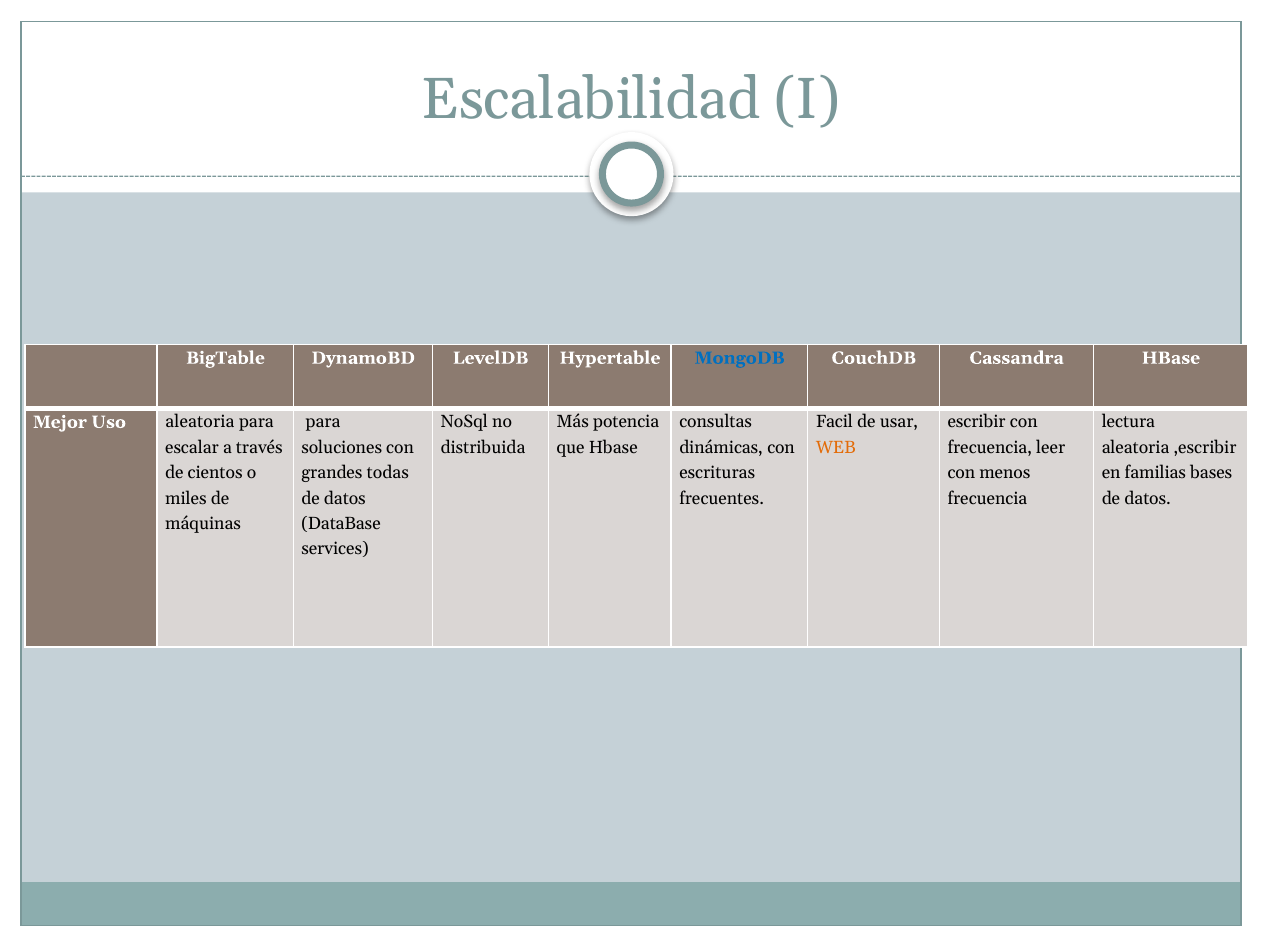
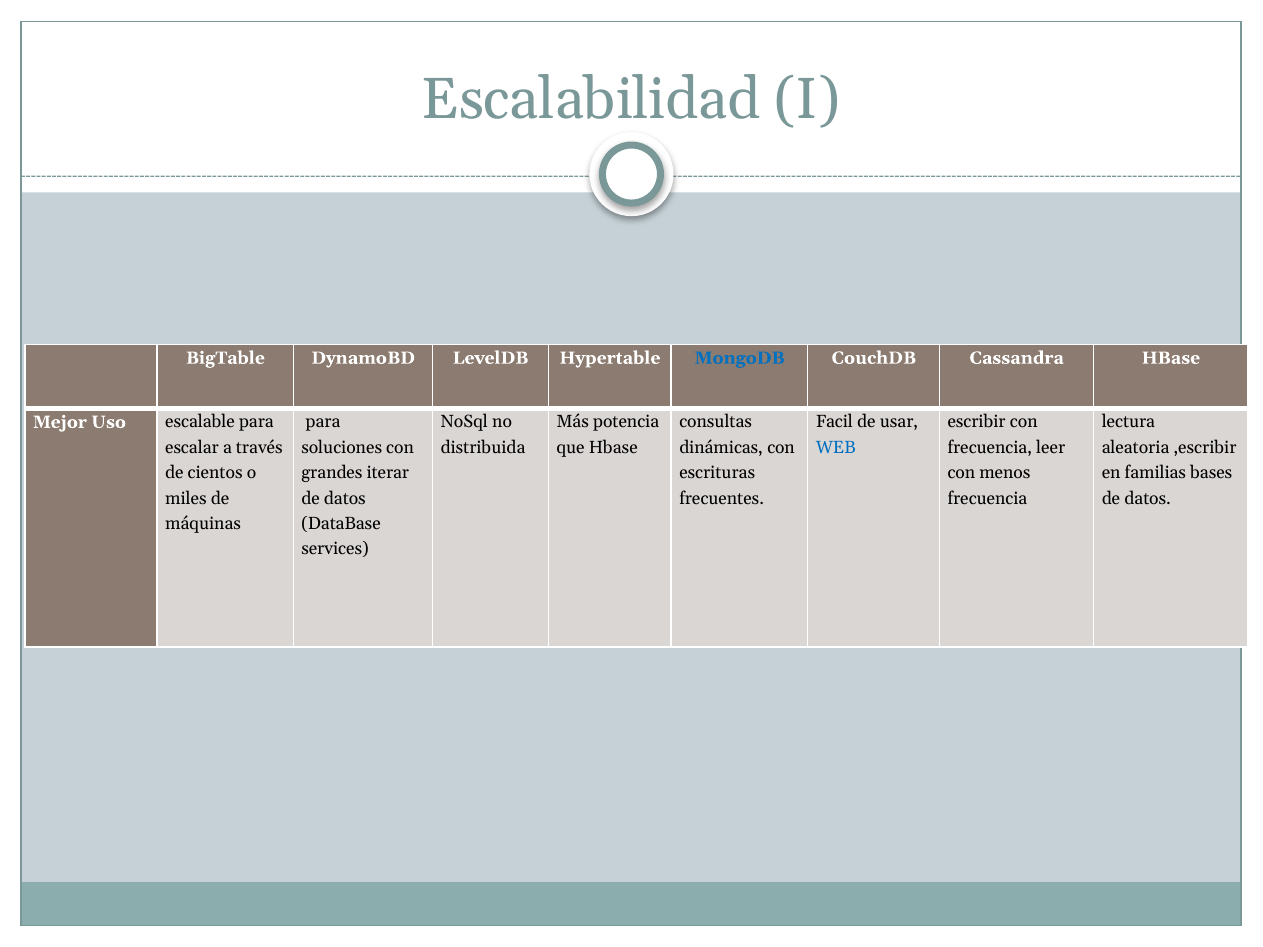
Uso aleatoria: aleatoria -> escalable (200, 422)
WEB colour: orange -> blue (836, 448)
todas: todas -> iterar (388, 473)
